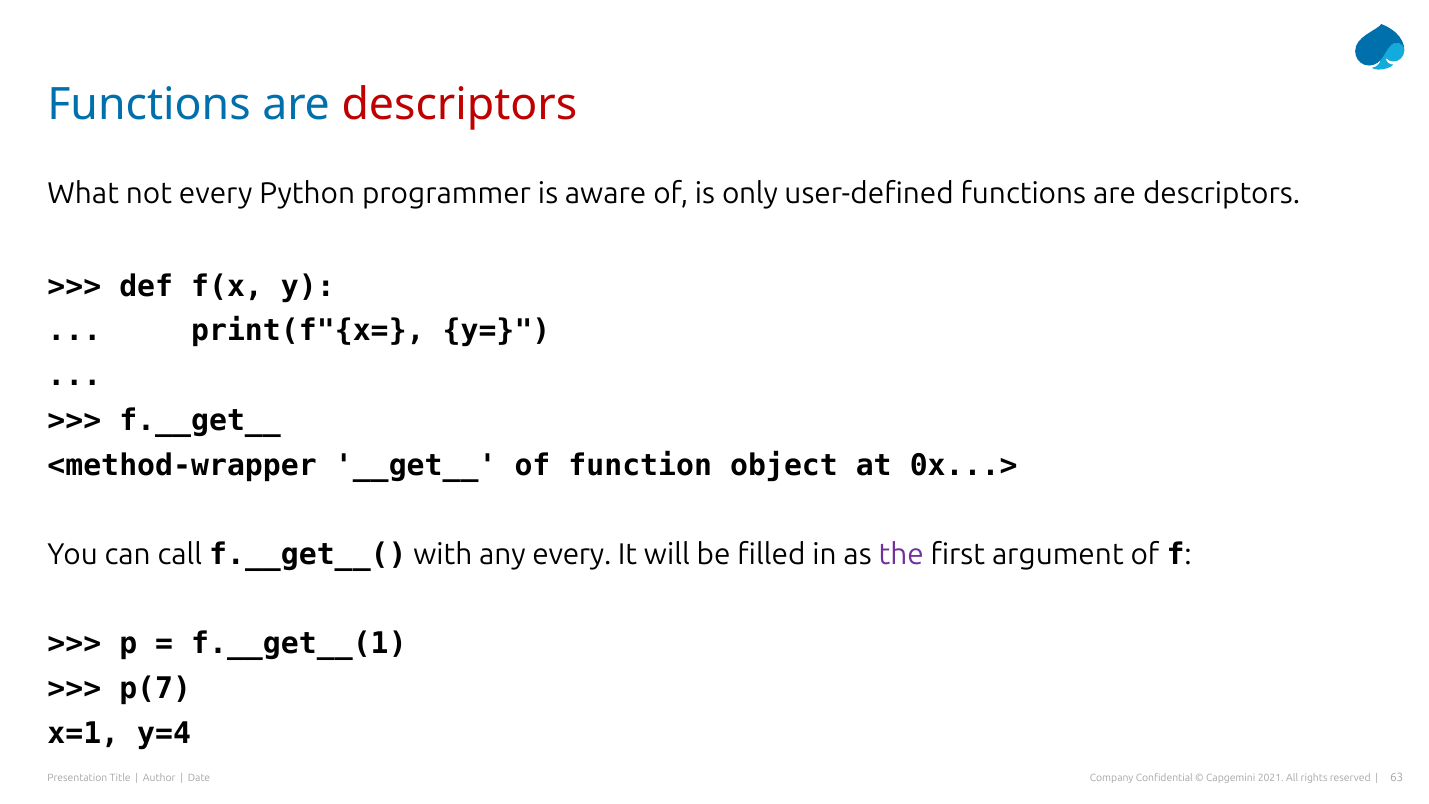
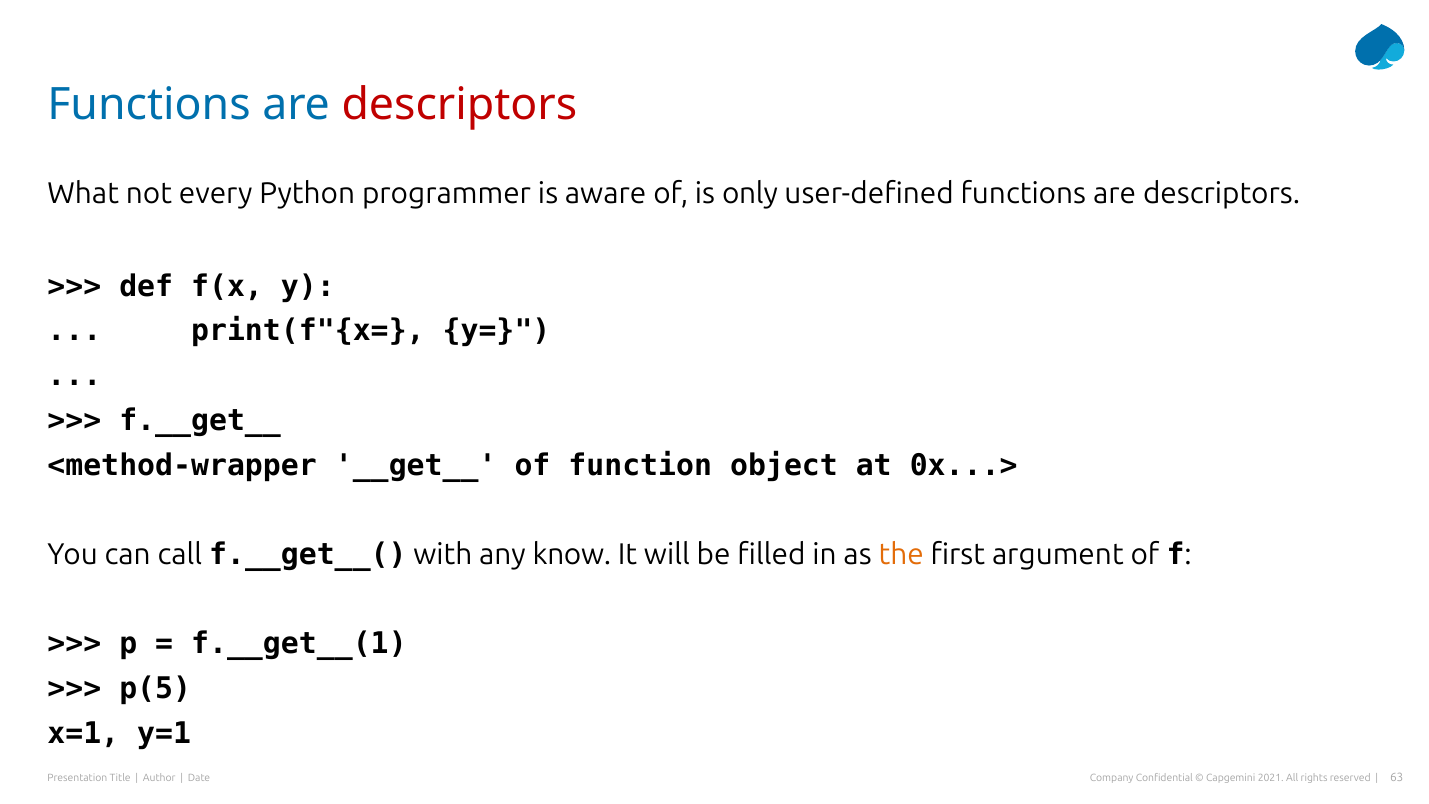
any every: every -> know (572, 555)
the colour: purple -> orange (901, 555)
p(7: p(7 -> p(5 (155, 689)
y=4: y=4 -> y=1 (164, 733)
